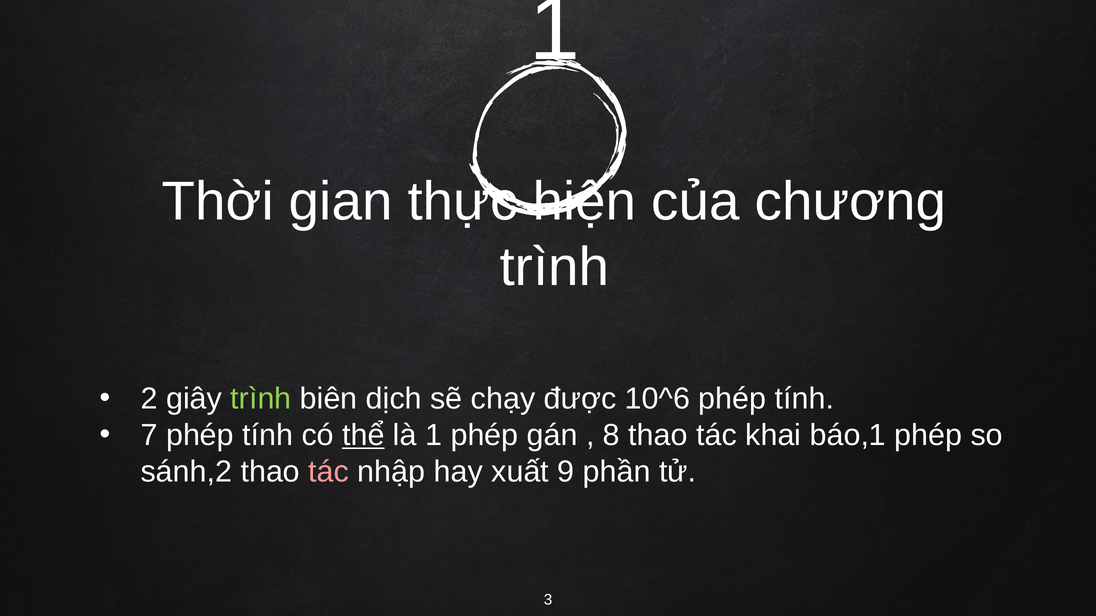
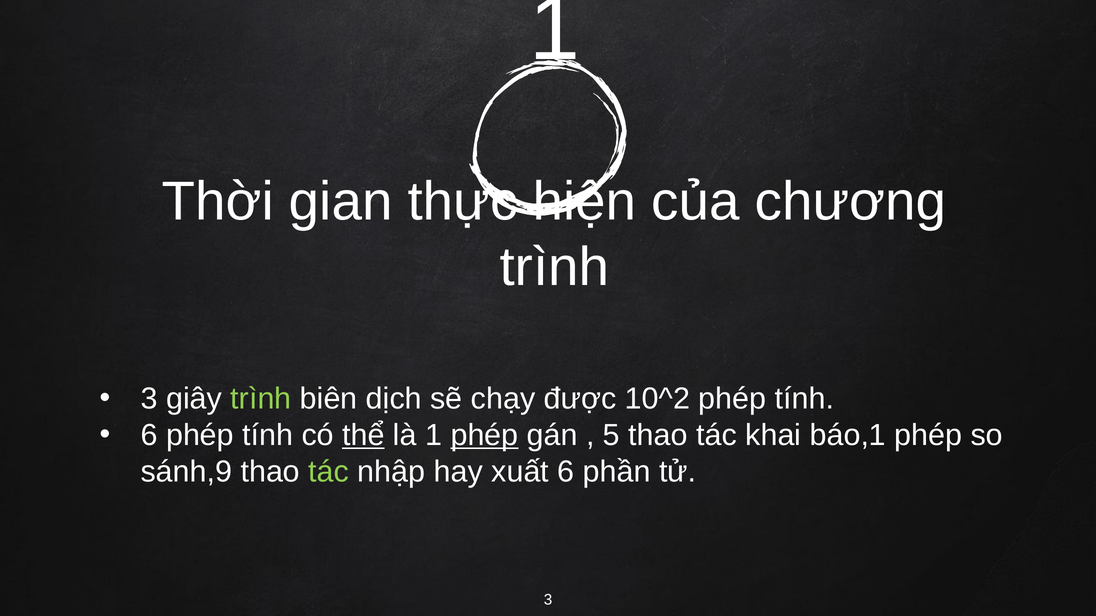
2: 2 -> 3 (149, 399)
10^6: 10^6 -> 10^2 (657, 399)
7: 7 -> 6 (149, 436)
phép underline: none -> present (484, 436)
8: 8 -> 5 (611, 436)
sánh,2: sánh,2 -> sánh,9 (186, 472)
tác colour: pink -> light green (329, 472)
xuất 9: 9 -> 6 (566, 472)
